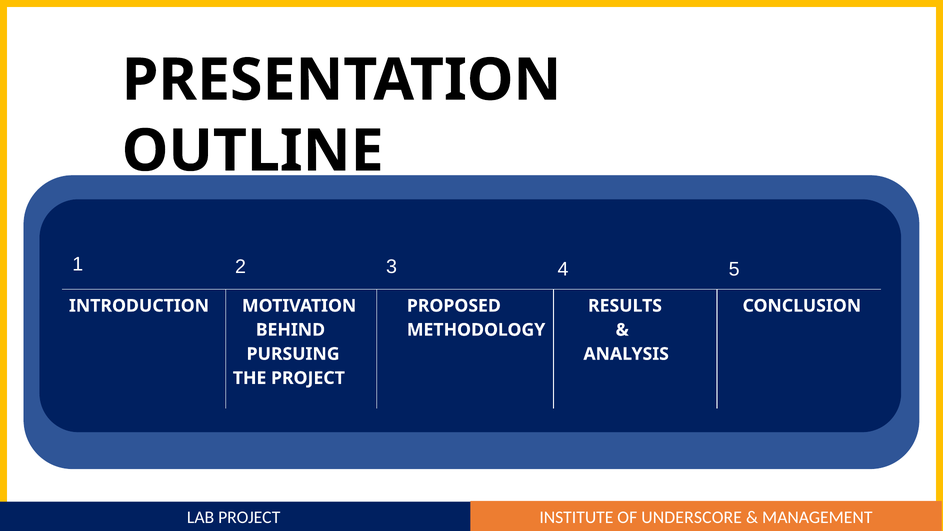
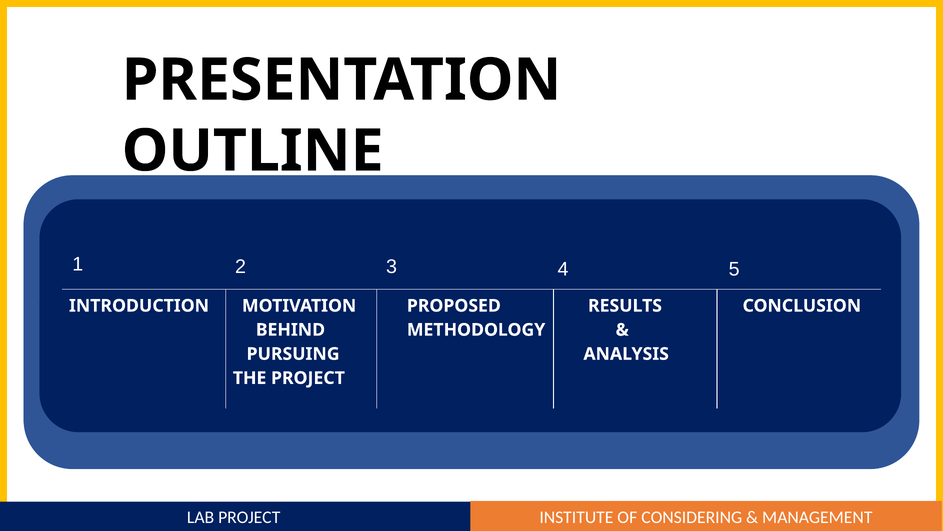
UNDERSCORE: UNDERSCORE -> CONSIDERING (692, 517)
